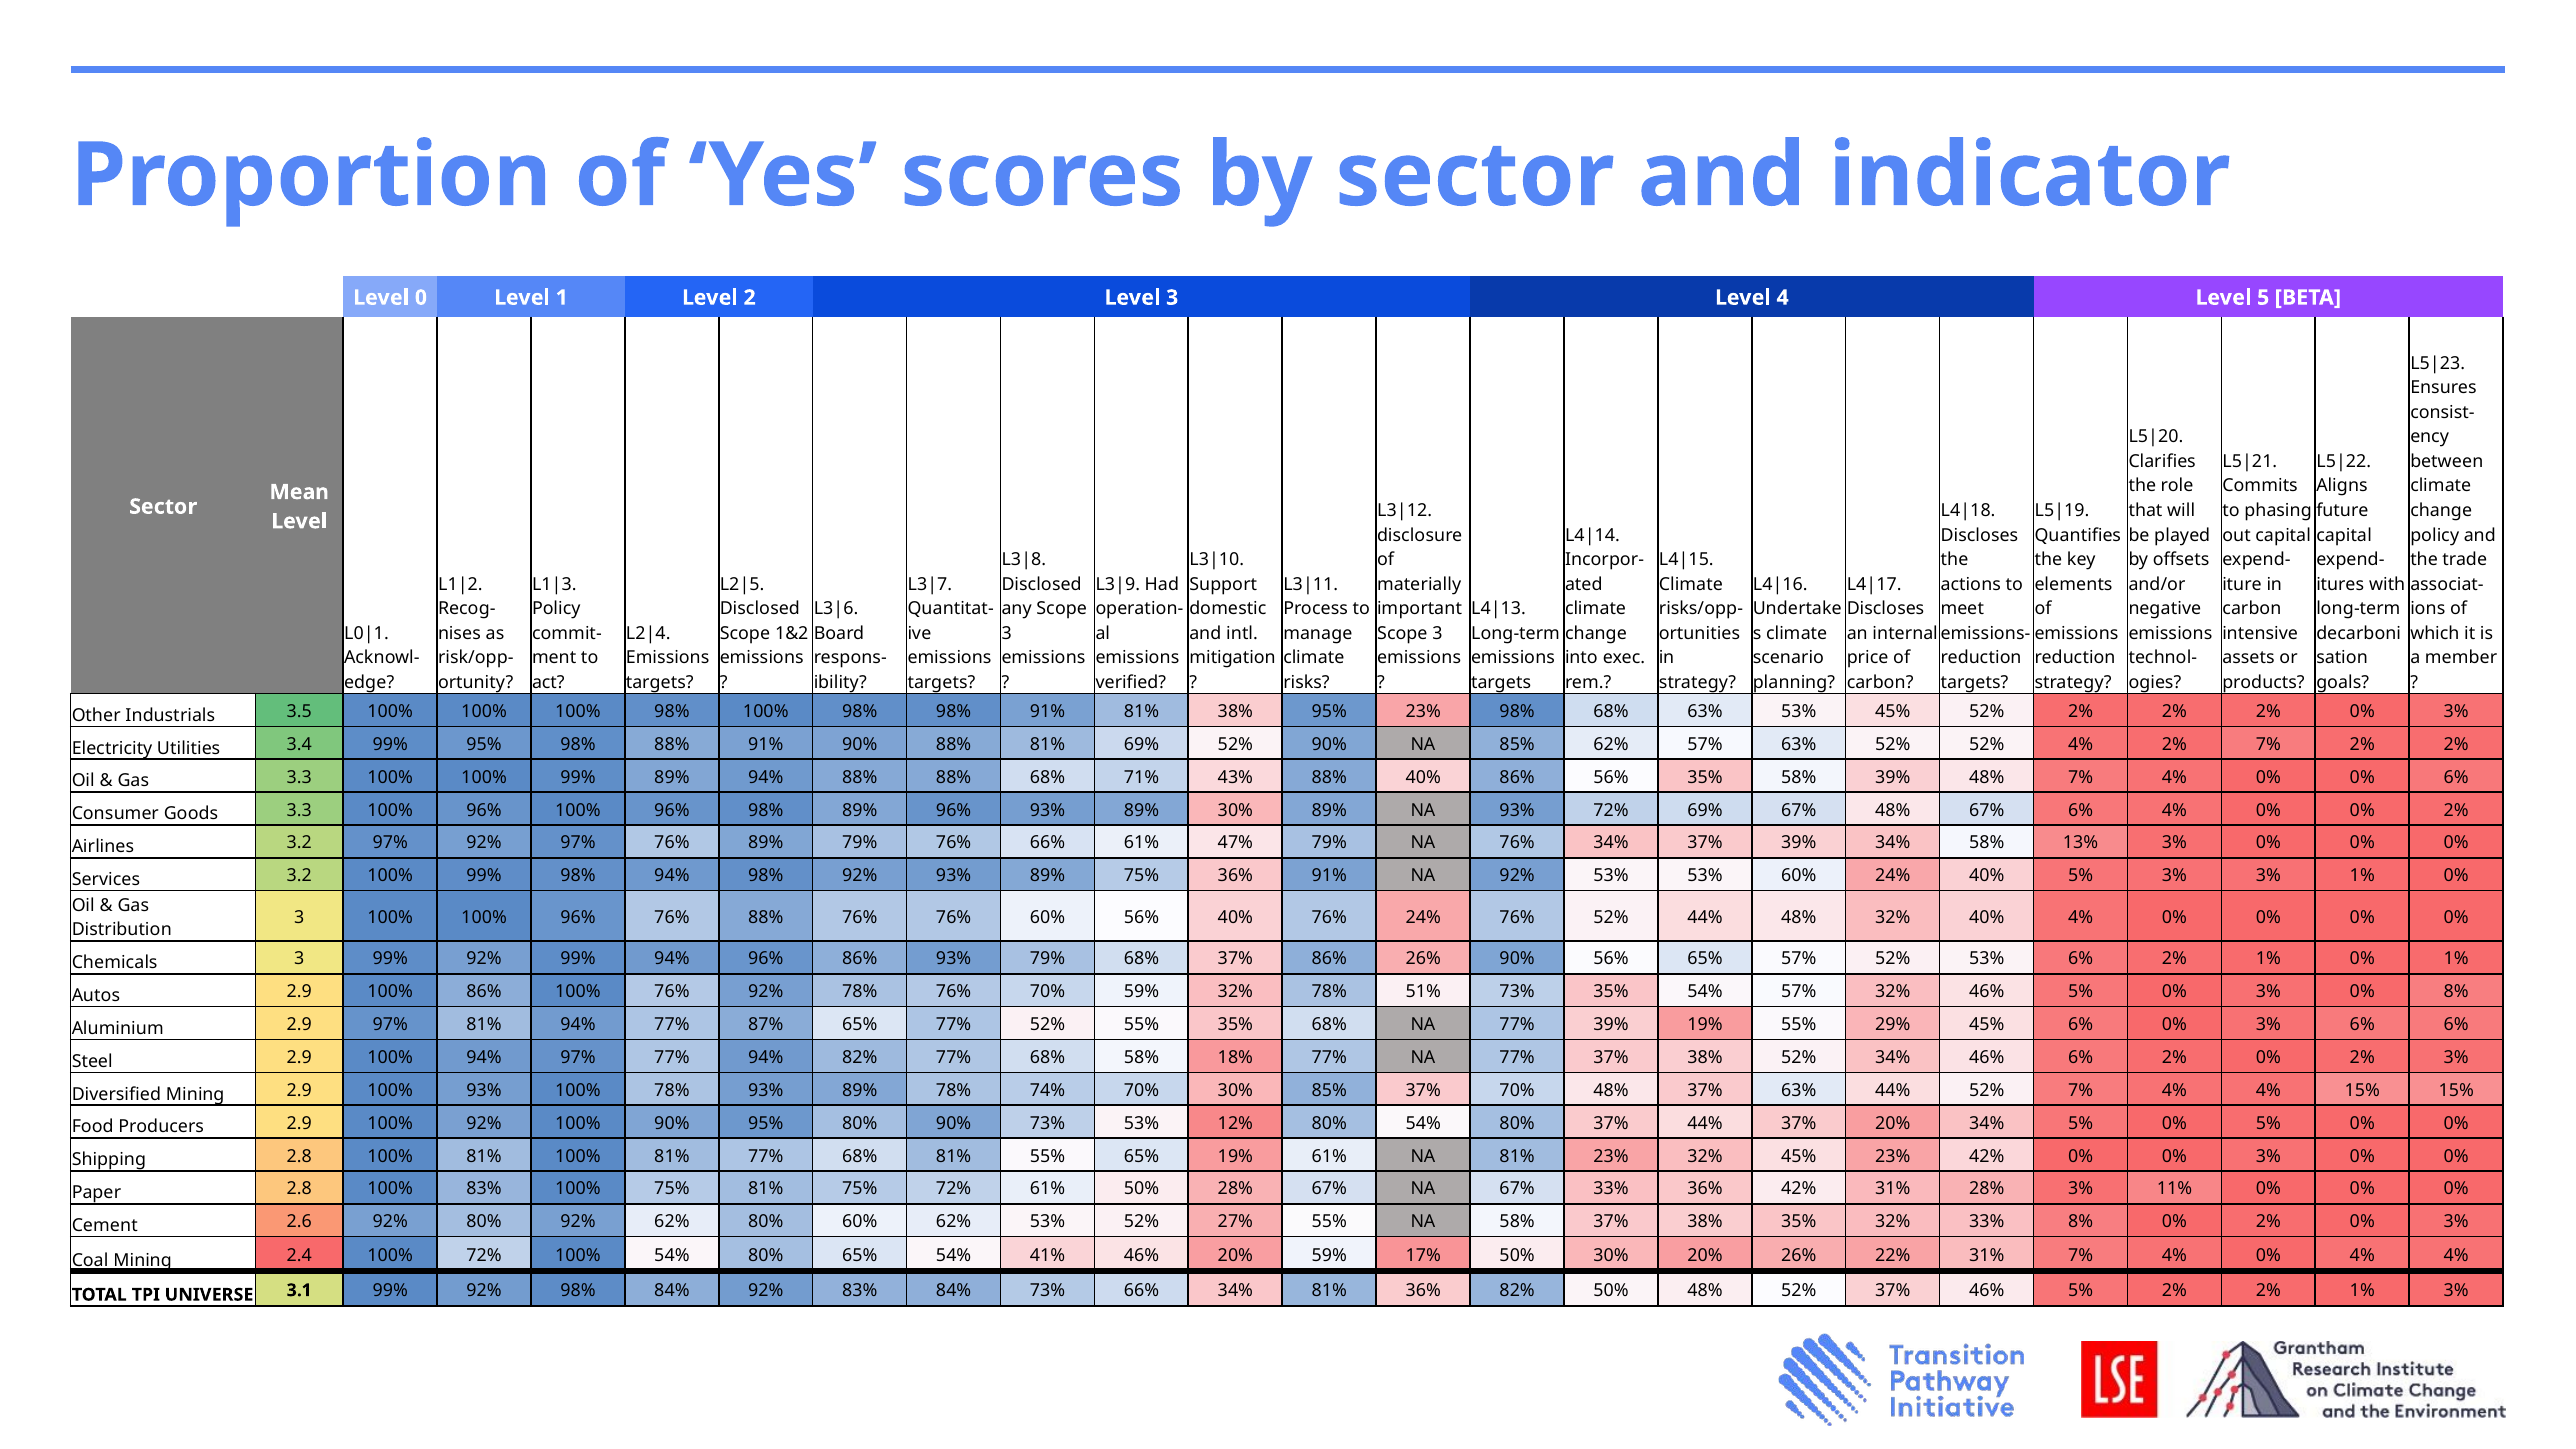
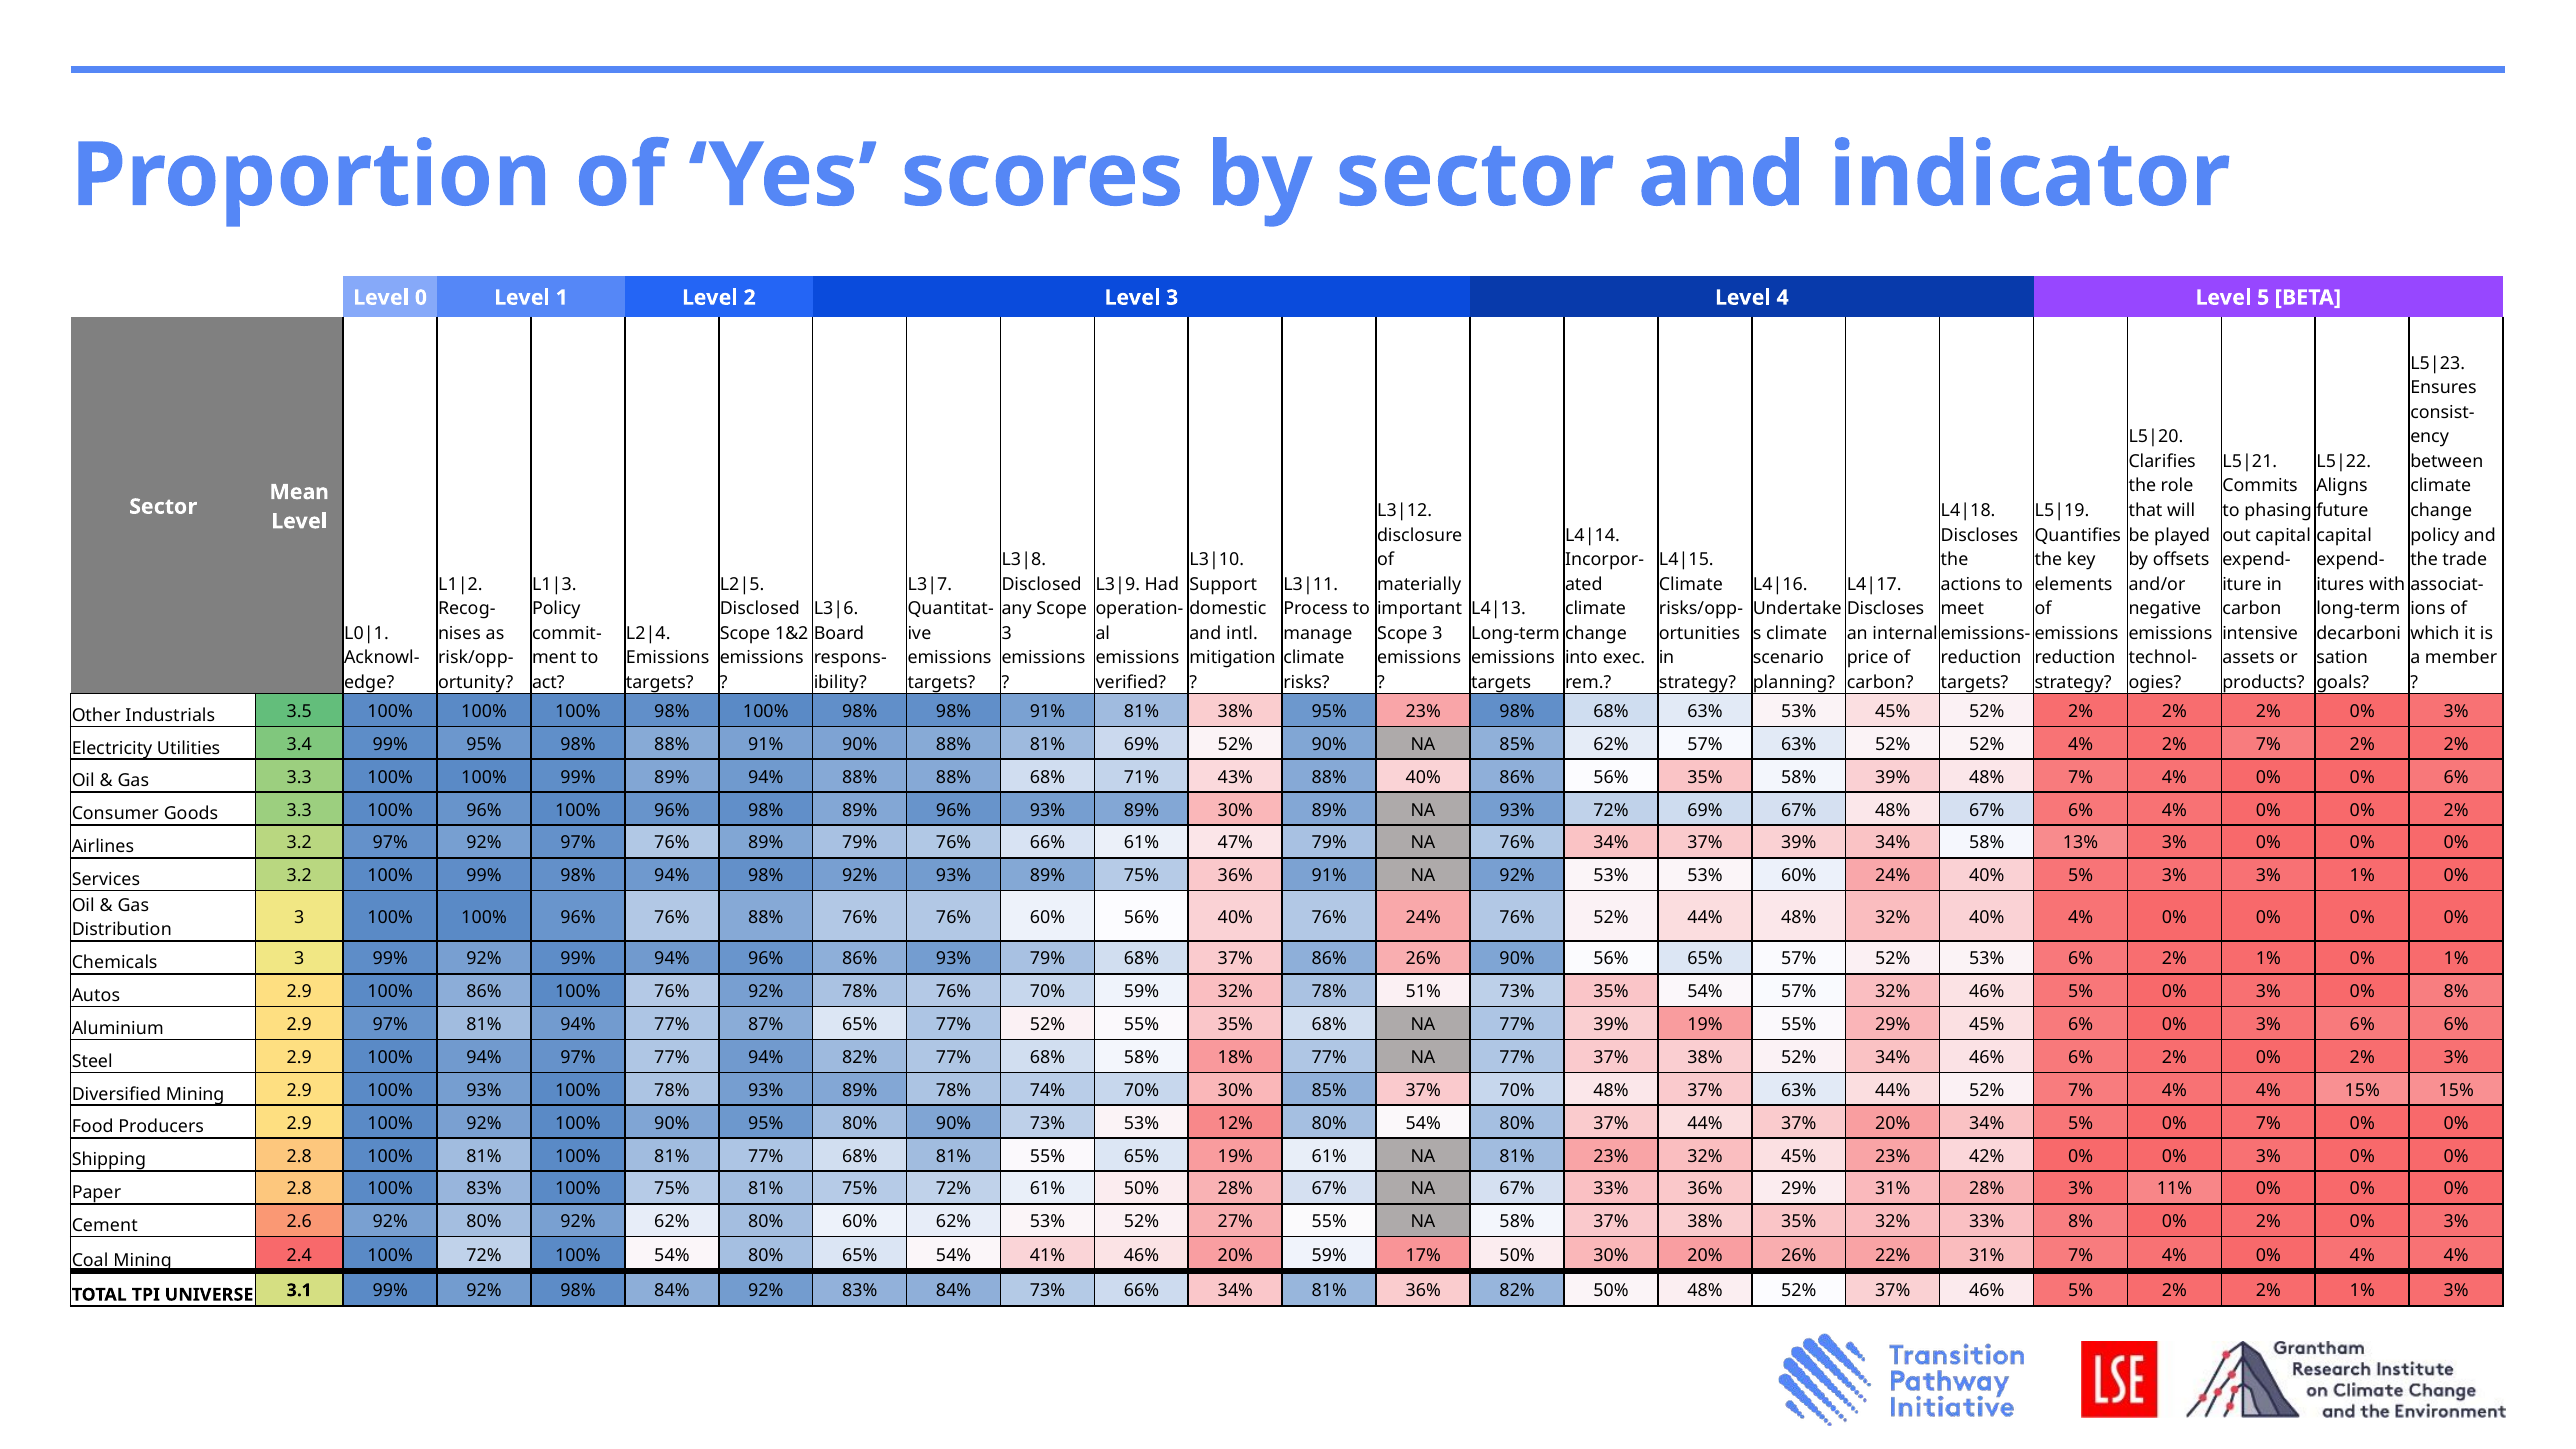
0% 5%: 5% -> 7% (2268, 1123)
36% 42%: 42% -> 29% (1799, 1189)
